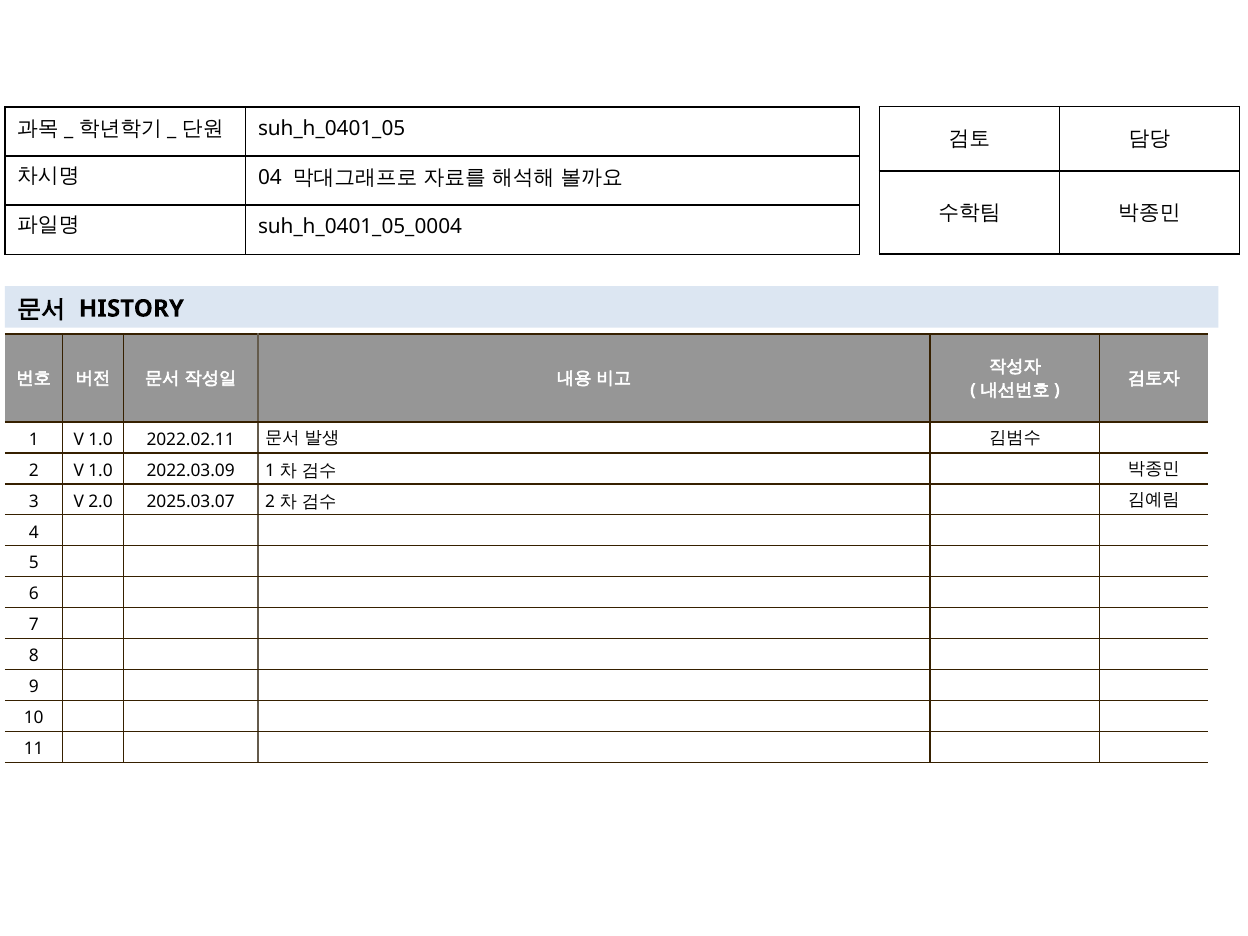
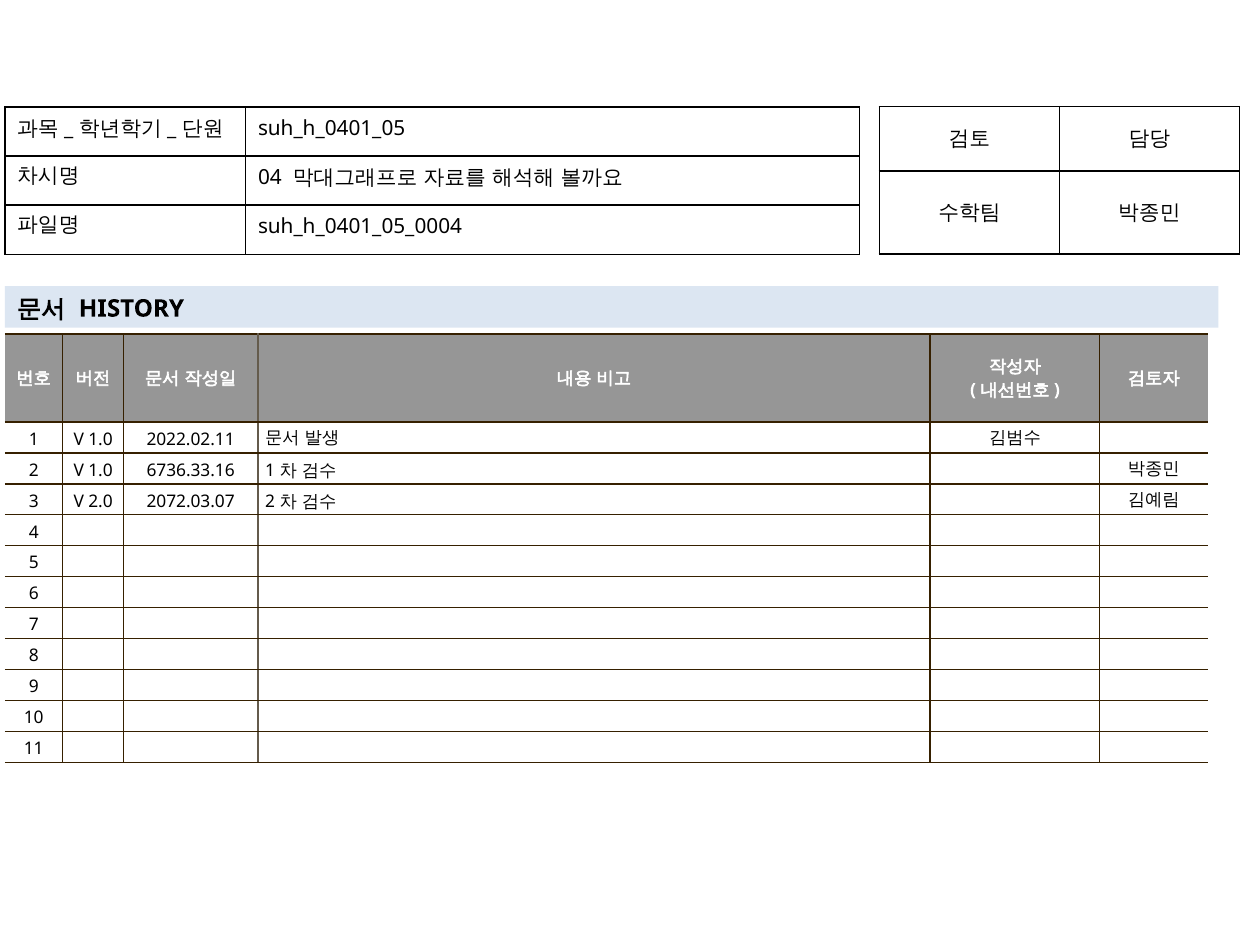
2022.03.09: 2022.03.09 -> 6736.33.16 (191, 471)
2025.03.07: 2025.03.07 -> 2072.03.07 (191, 502)
